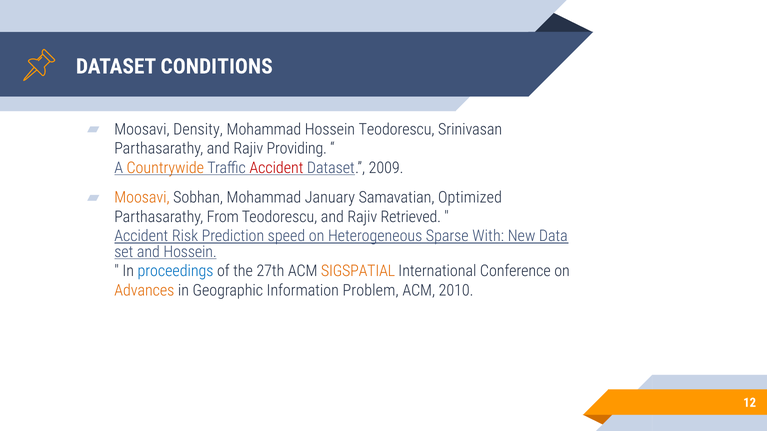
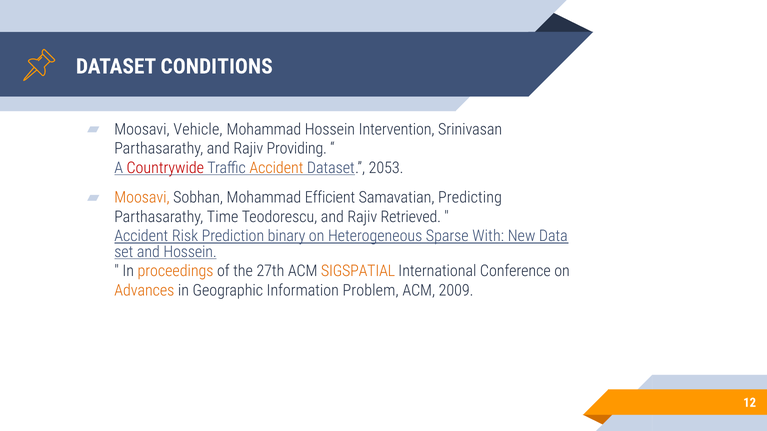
Density: Density -> Vehicle (198, 130)
Hossein Teodorescu: Teodorescu -> Intervention (397, 130)
Countrywide colour: orange -> red (165, 168)
Accident colour: red -> orange (276, 168)
2009: 2009 -> 2053 (386, 168)
January: January -> Efficient (330, 198)
Optimized: Optimized -> Predicting (470, 198)
From: From -> Time (223, 217)
speed: speed -> binary (287, 236)
proceedings colour: blue -> orange (176, 271)
2010: 2010 -> 2009 (456, 291)
